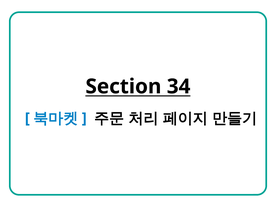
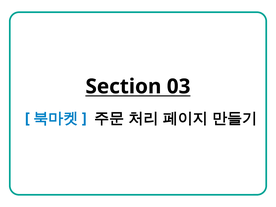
34: 34 -> 03 (179, 87)
